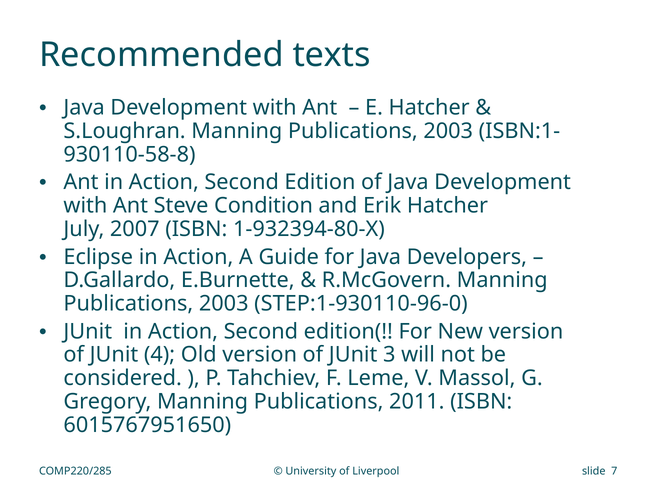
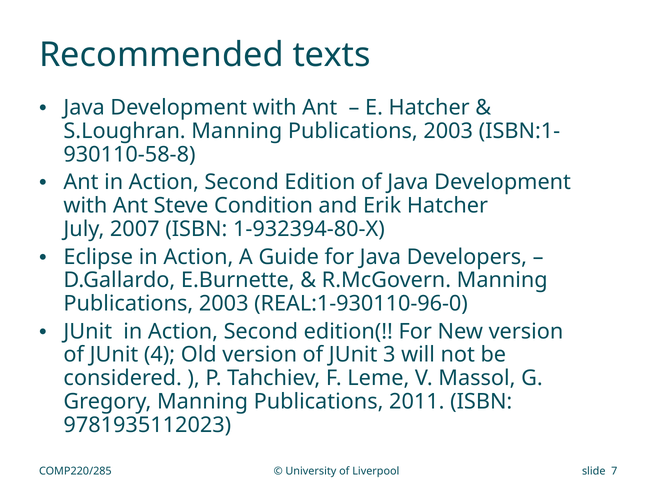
STEP:1-930110-96-0: STEP:1-930110-96-0 -> REAL:1-930110-96-0 (361, 304)
6015767951650: 6015767951650 -> 9781935112023 (147, 425)
